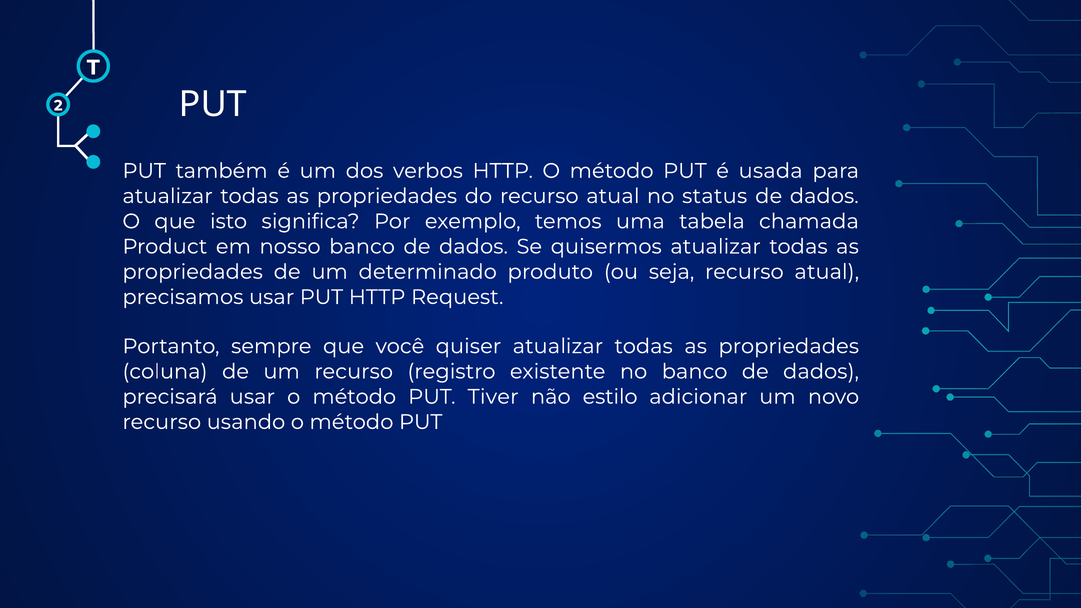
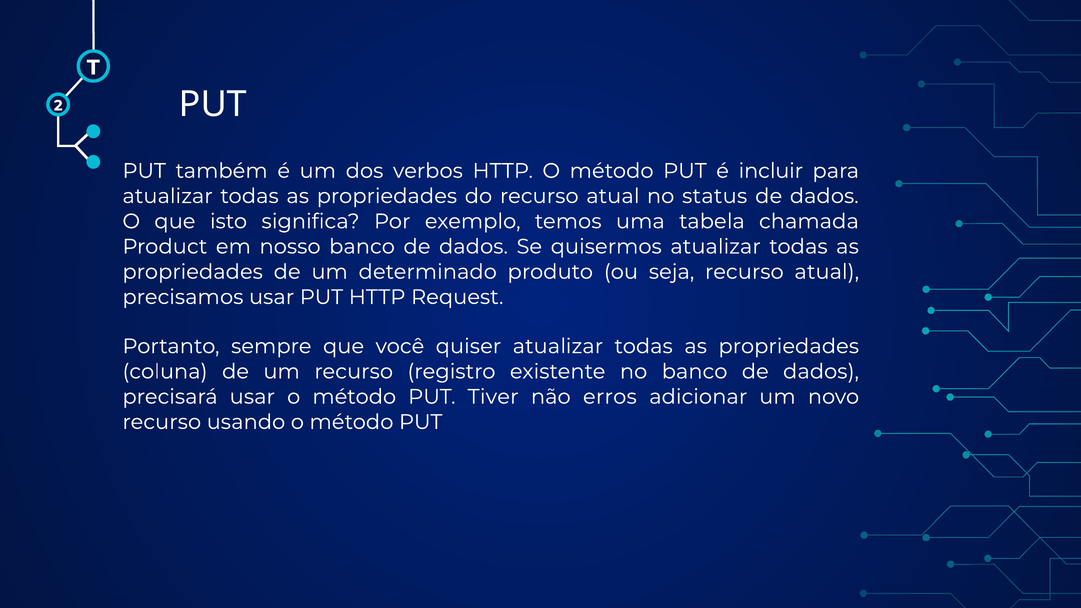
usada: usada -> incluir (771, 171)
estilo: estilo -> erros (610, 397)
